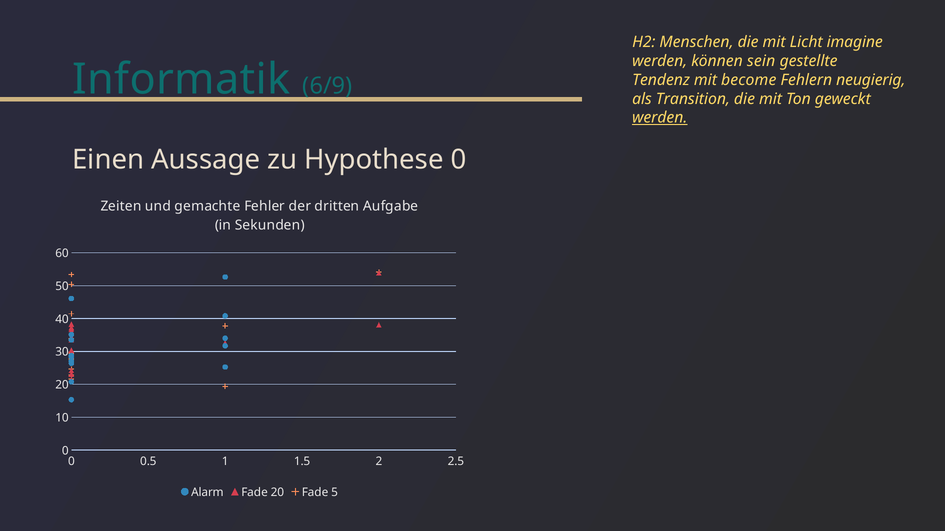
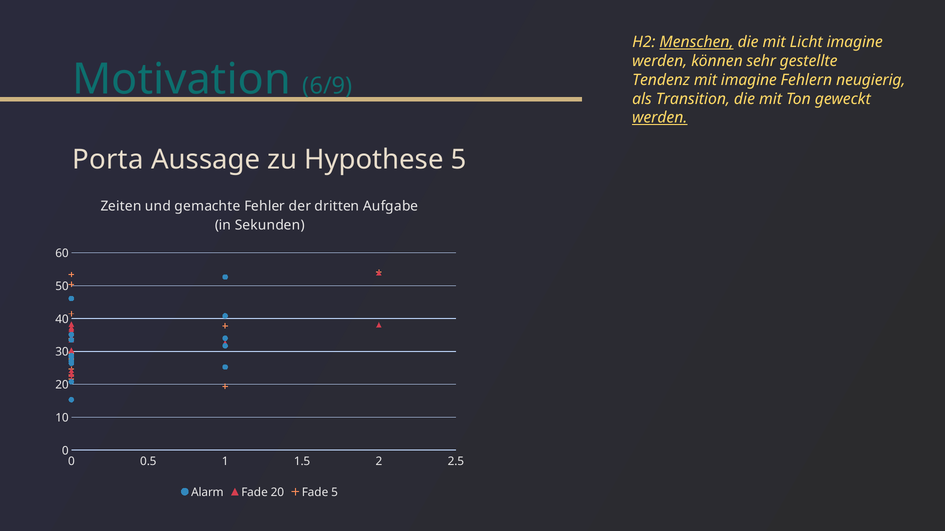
Menschen underline: none -> present (697, 42)
sein: sein -> sehr (761, 61)
Informatik: Informatik -> Motivation (181, 79)
mit become: become -> imagine (749, 80)
Einen: Einen -> Porta (108, 160)
Hypothese 0: 0 -> 5 (459, 160)
